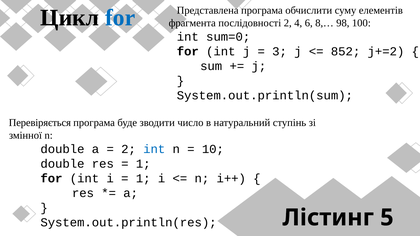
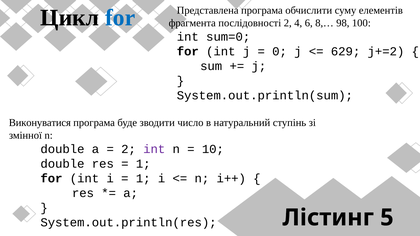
3: 3 -> 0 (280, 51)
852: 852 -> 629 (346, 51)
Перевіряється: Перевіряється -> Виконуватися (40, 123)
int colour: blue -> purple (154, 149)
